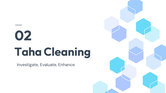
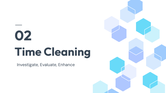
Taha: Taha -> Time (28, 52)
